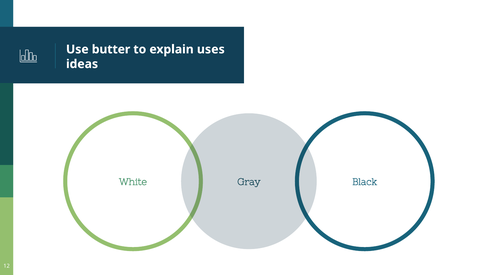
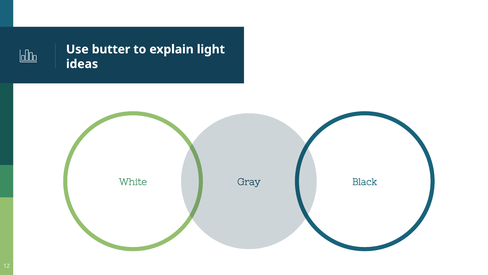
uses: uses -> light (211, 49)
